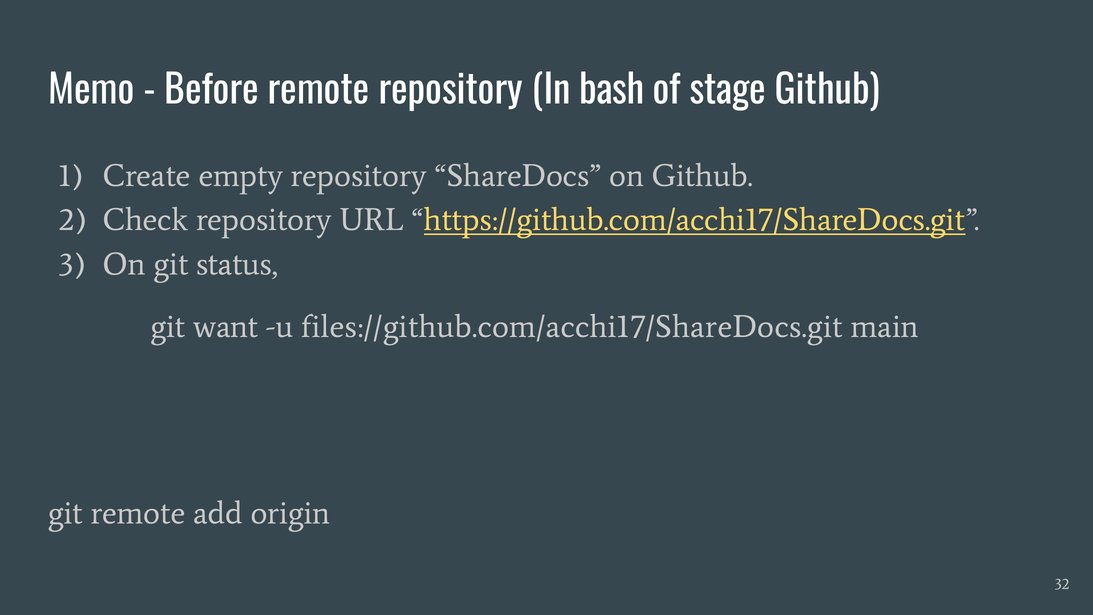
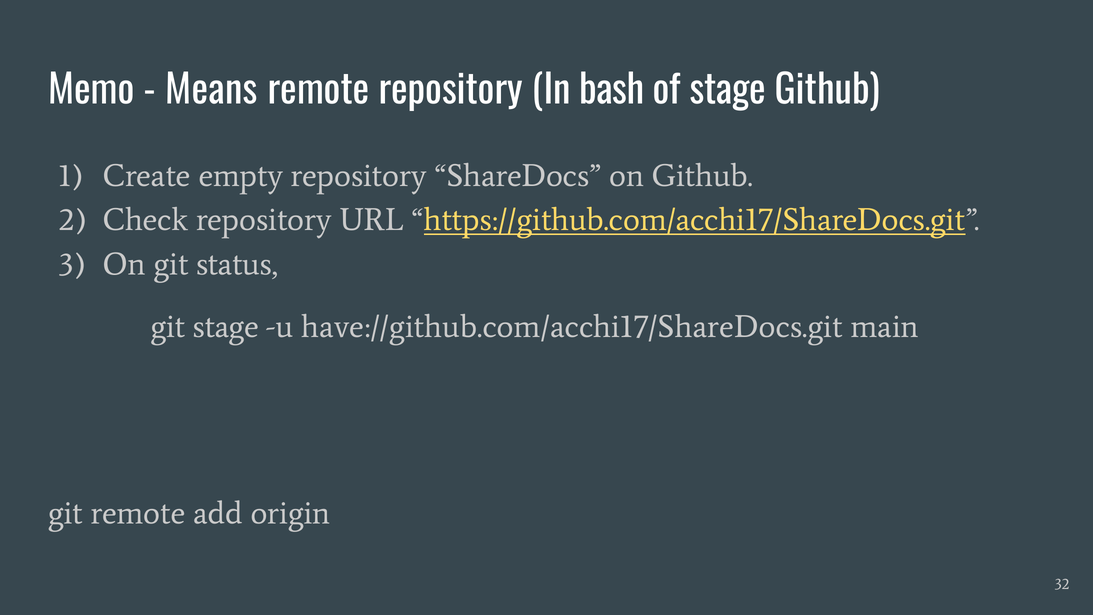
Before: Before -> Means (211, 91)
git want: want -> stage (226, 327)
files://github.com/acchi17/ShareDocs.git: files://github.com/acchi17/ShareDocs.git -> have://github.com/acchi17/ShareDocs.git (572, 327)
